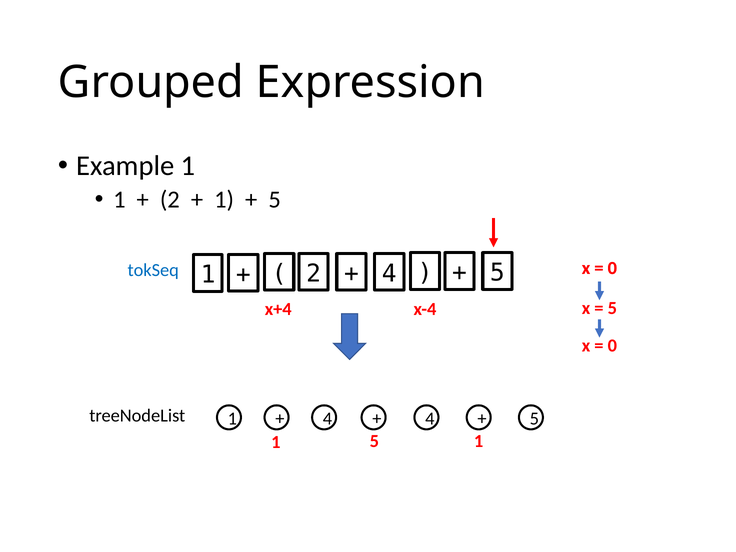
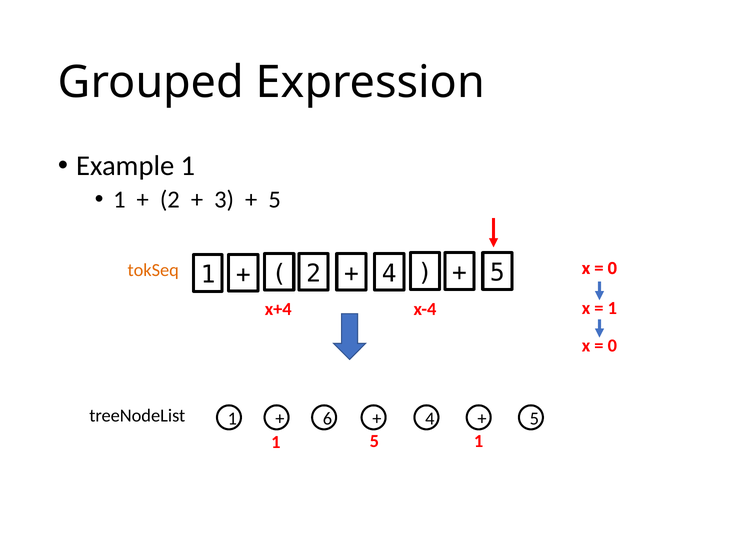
1: 1 -> 3 (224, 200)
tokSeq colour: blue -> orange (153, 270)
5: 5 -> 1 (612, 308)
4: 4 -> 6 (327, 419)
